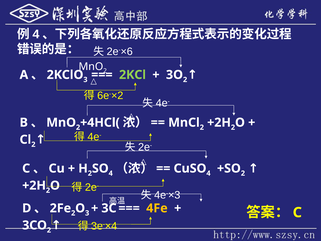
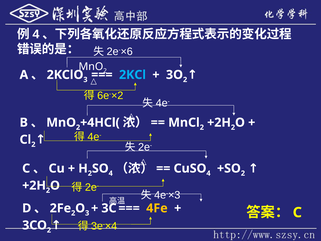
2KCl colour: light green -> light blue (133, 75)
